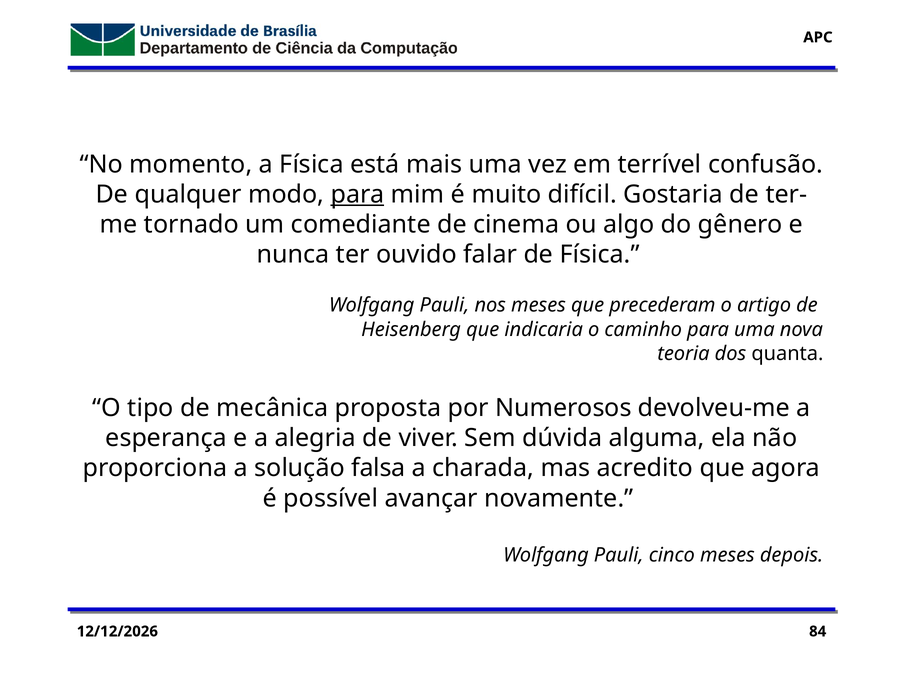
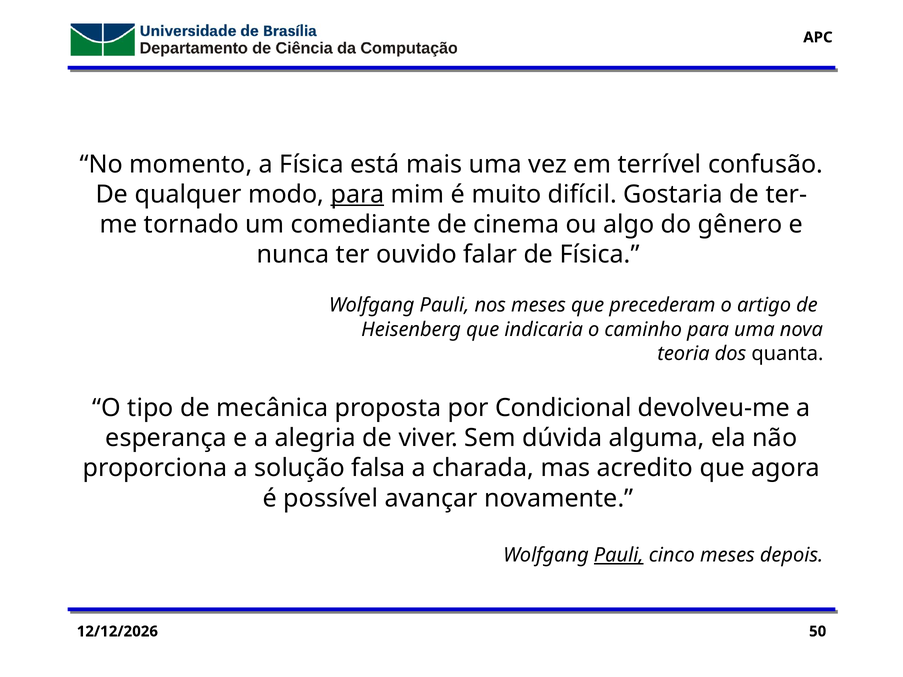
Numerosos: Numerosos -> Condicional (563, 408)
Pauli underline: none -> present (619, 555)
84: 84 -> 50 (818, 632)
